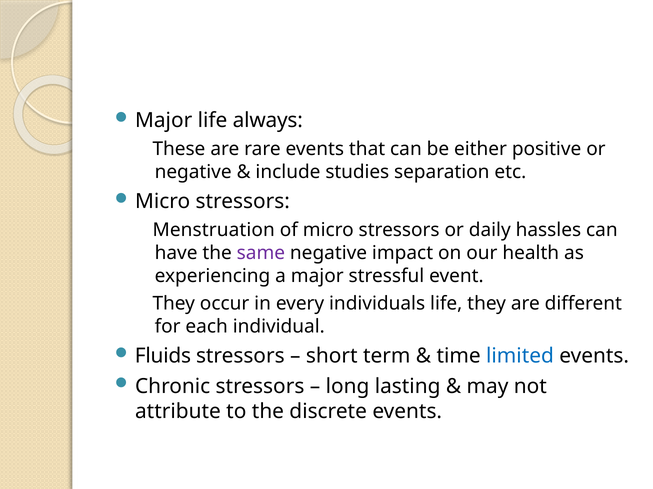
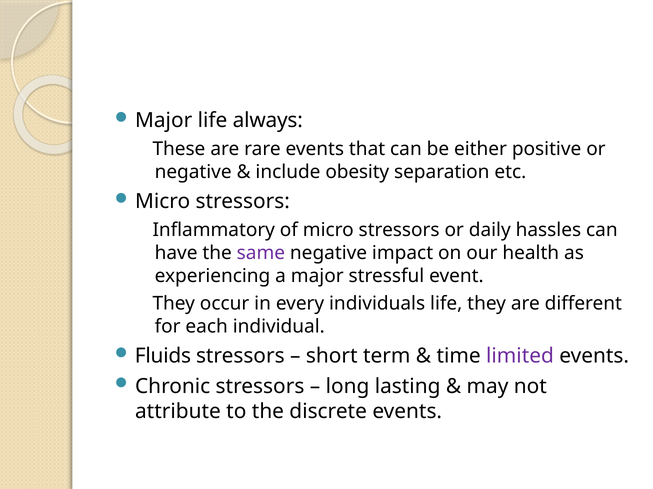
studies: studies -> obesity (357, 172)
Menstruation: Menstruation -> Inflammatory (214, 231)
limited colour: blue -> purple (520, 356)
